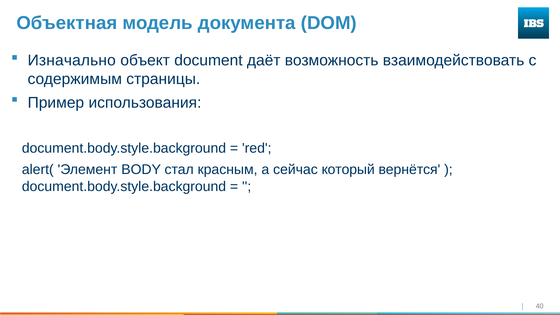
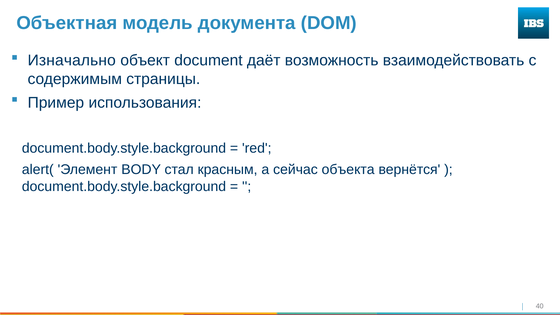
который: который -> объекта (348, 170)
